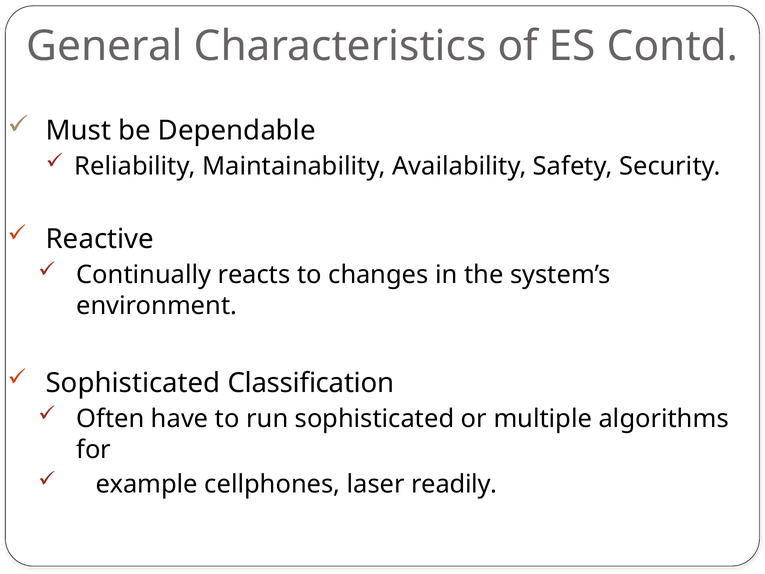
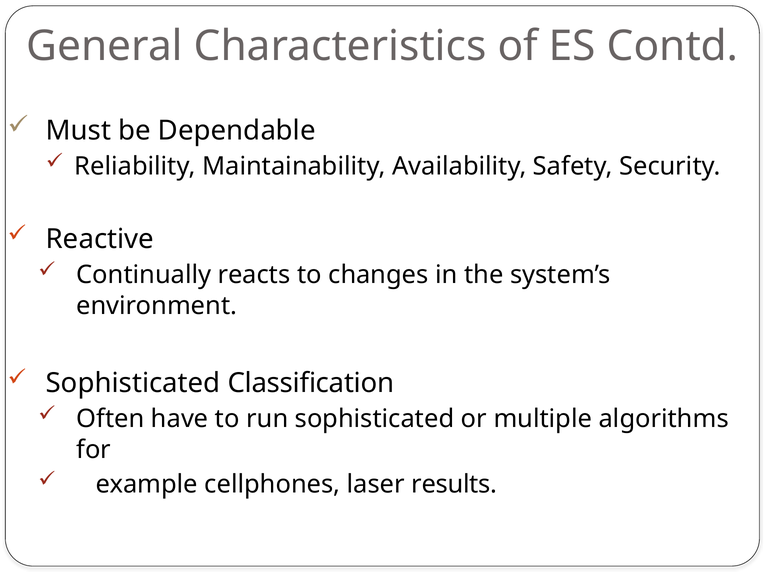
readily: readily -> results (454, 484)
